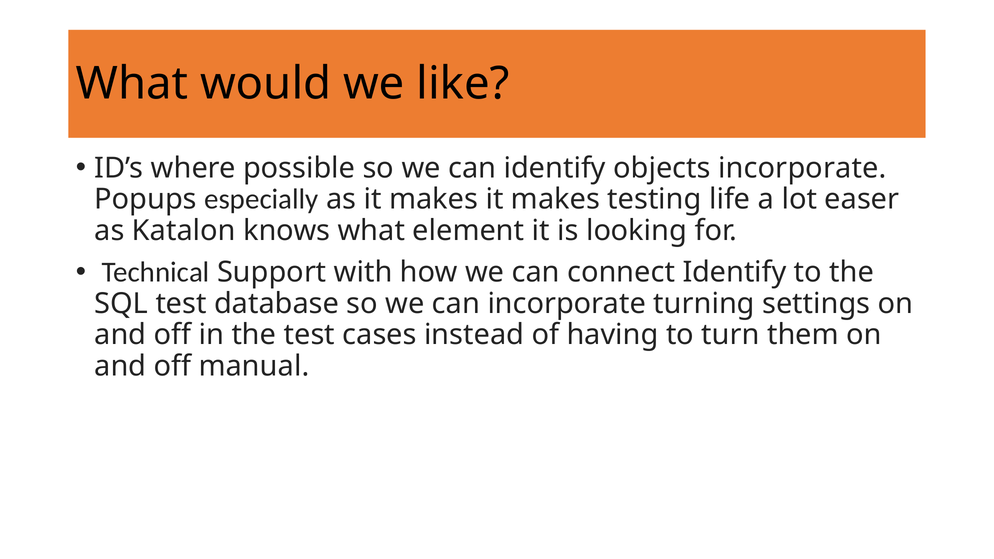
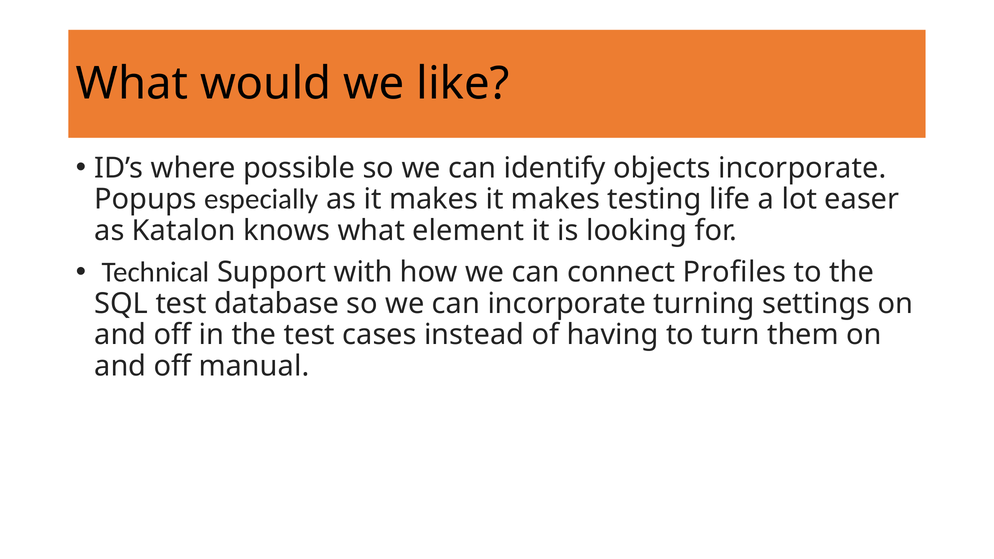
connect Identify: Identify -> Profiles (734, 272)
